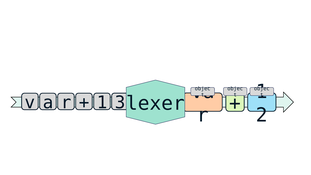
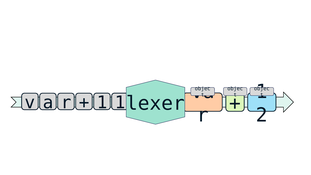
1 3: 3 -> 1 (120, 103)
